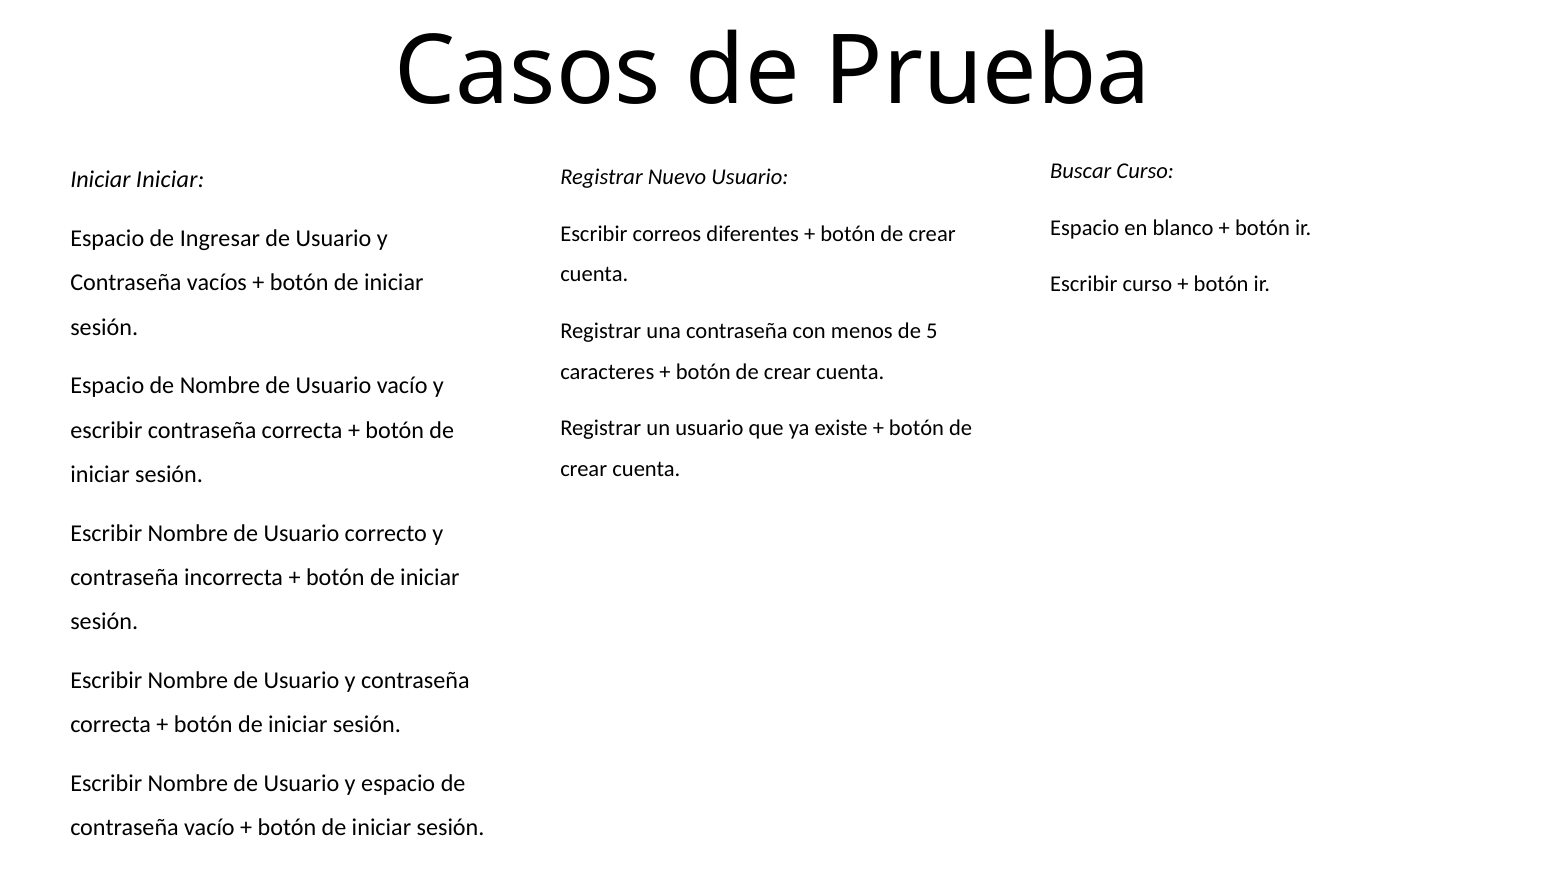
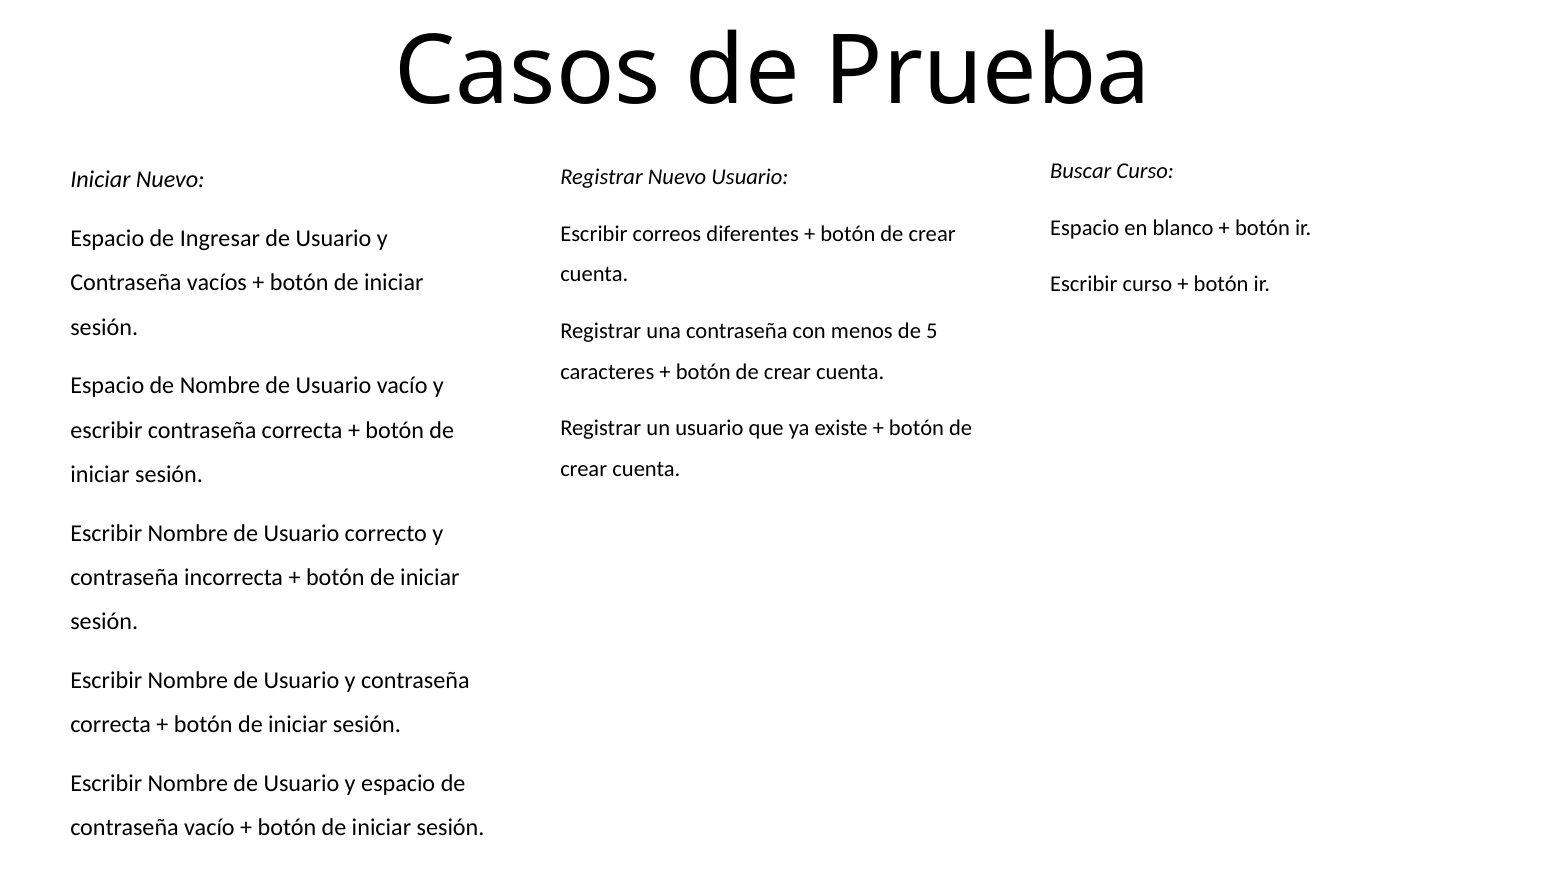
Iniciar Iniciar: Iniciar -> Nuevo (170, 180)
